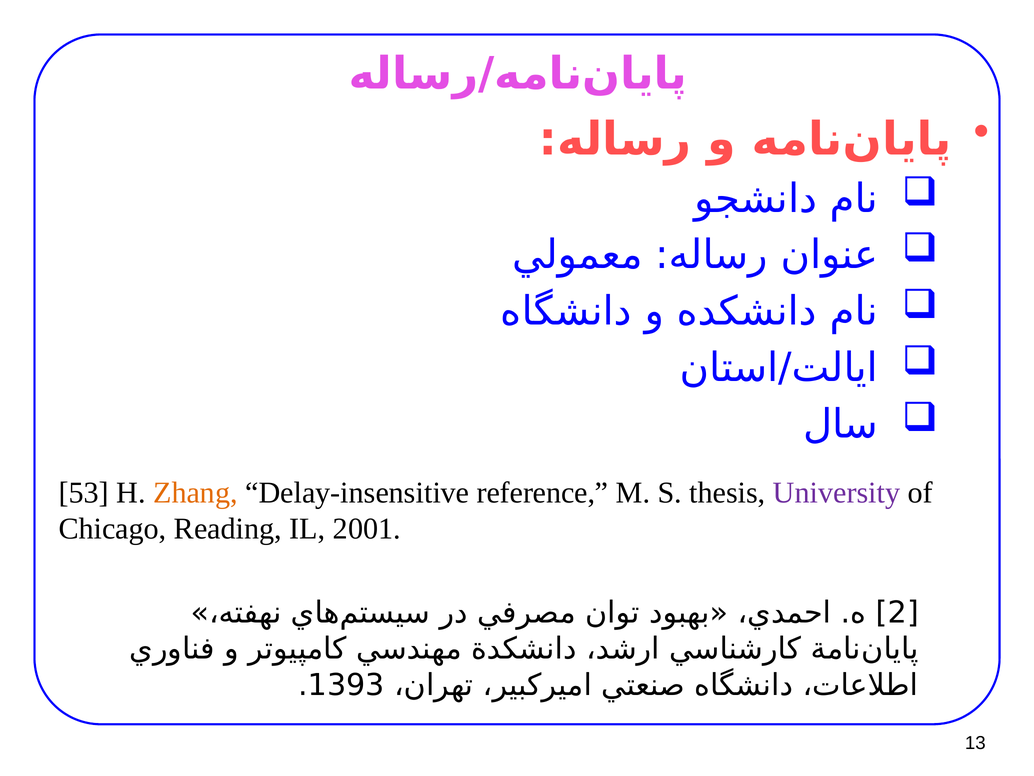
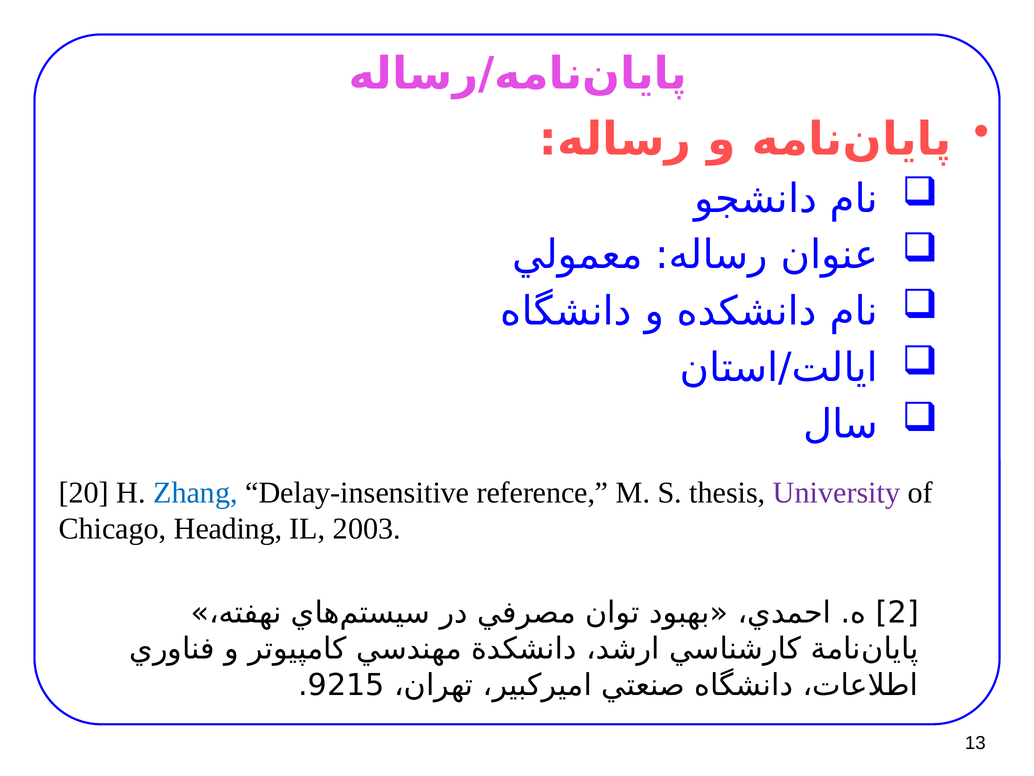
53: 53 -> 20 (84, 492)
Zhang colour: orange -> blue (195, 492)
Reading: Reading -> Heading (228, 529)
2001: 2001 -> 2003 (367, 529)
1393: 1393 -> 9215 (346, 685)
